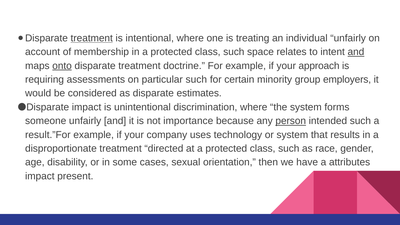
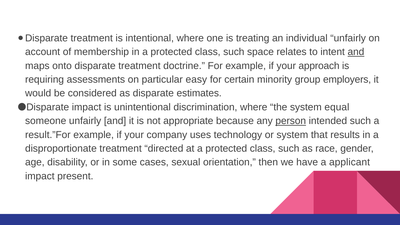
treatment underline: present -> none (92, 38)
onto underline: present -> none (62, 66)
particular such: such -> easy (196, 80)
forms: forms -> equal (337, 107)
importance: importance -> appropriate (188, 121)
attributes: attributes -> applicant (350, 162)
